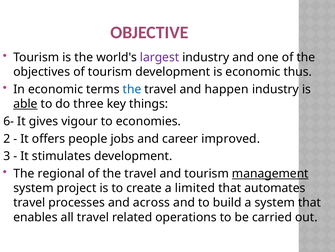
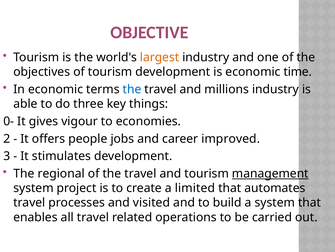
largest colour: purple -> orange (160, 57)
thus: thus -> time (298, 72)
happen: happen -> millions (227, 89)
able underline: present -> none (25, 104)
6-: 6- -> 0- (9, 121)
across: across -> visited (151, 202)
